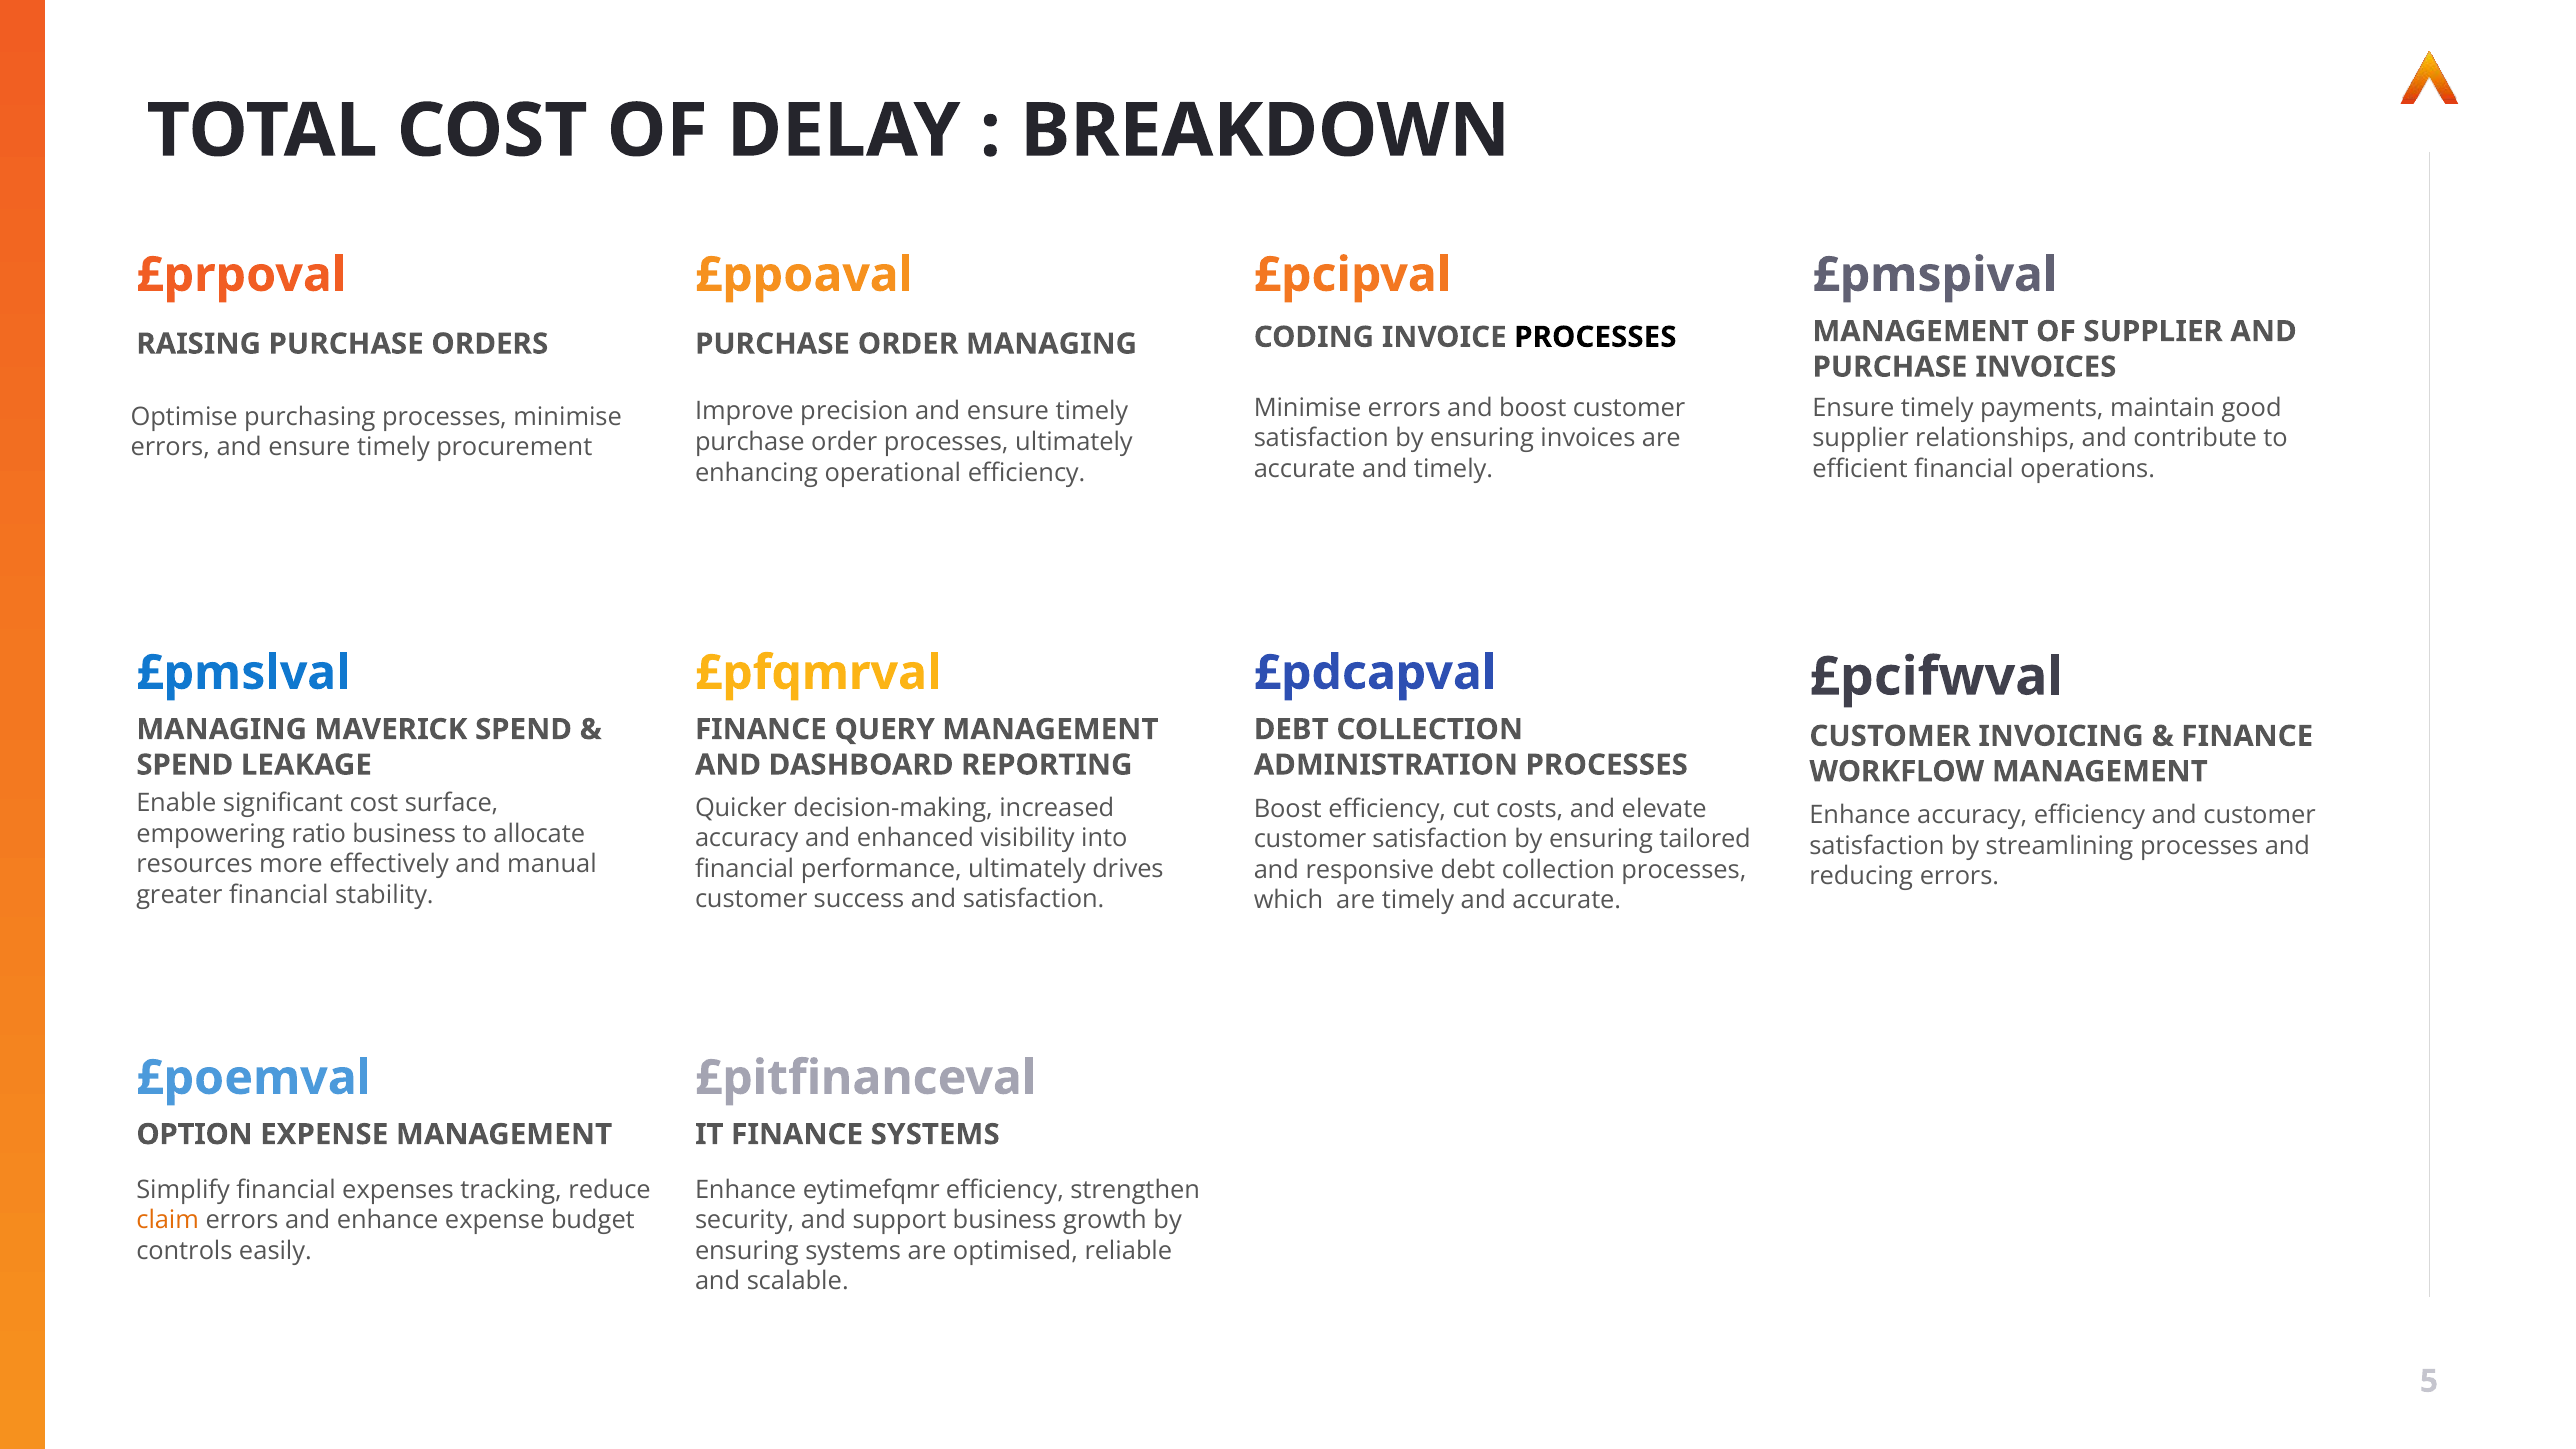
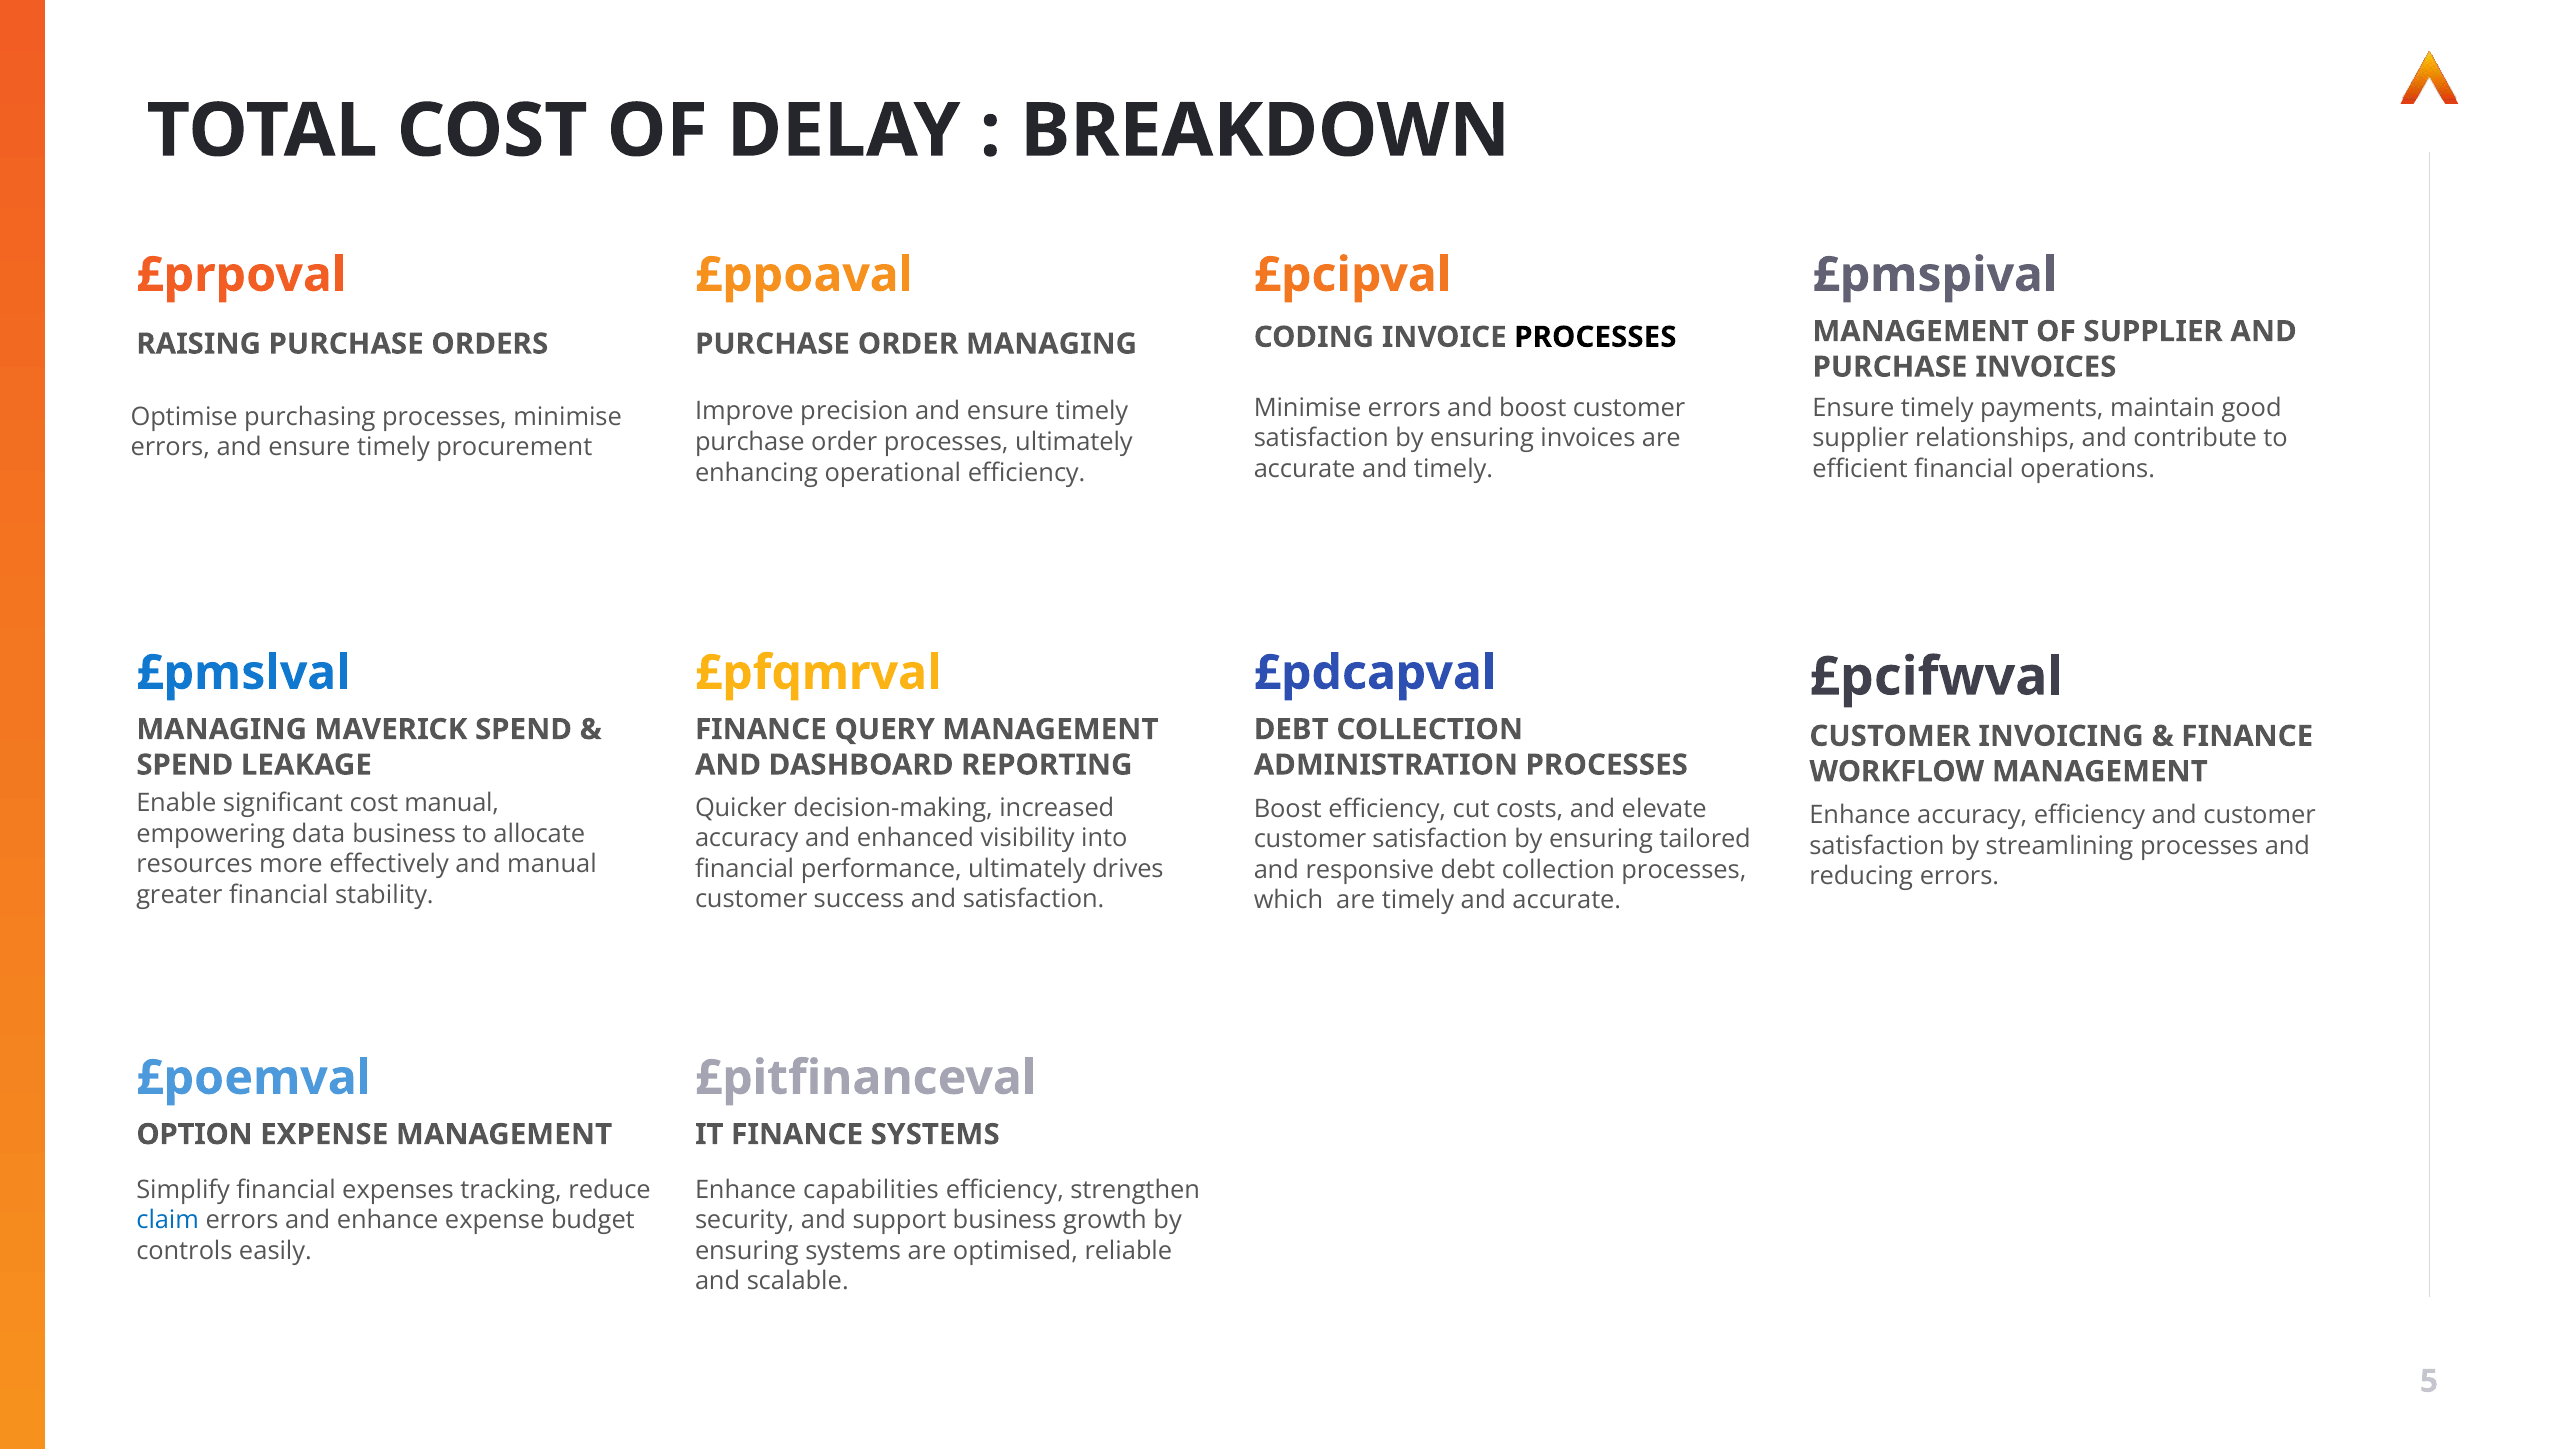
cost surface: surface -> manual (452, 803)
ratio: ratio -> data (319, 834)
eytimefqmr: eytimefqmr -> capabilities (871, 1190)
claim colour: orange -> blue (168, 1220)
